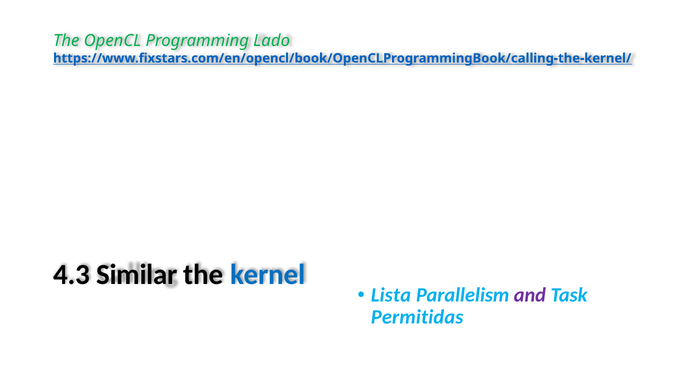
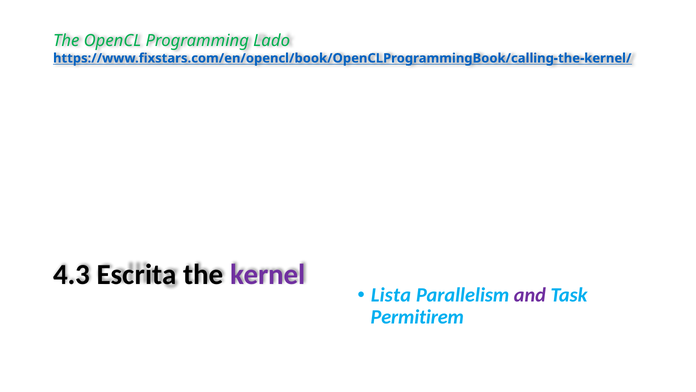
Similar: Similar -> Escrita (137, 275)
kernel colour: blue -> purple (268, 275)
Permitidas: Permitidas -> Permitirem (417, 317)
